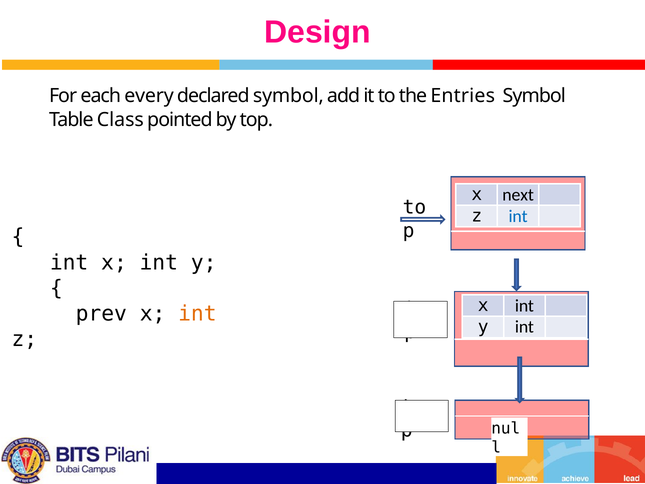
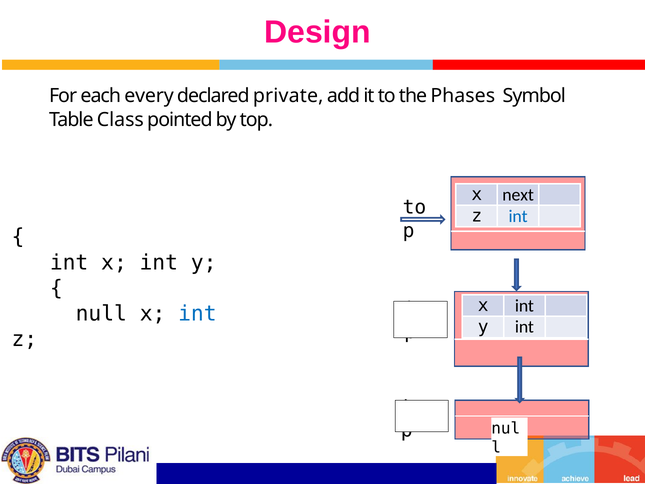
declared symbol: symbol -> private (288, 96)
Entries: Entries -> Phases (463, 96)
prev: prev -> null (101, 314)
int colour: orange -> blue (197, 314)
